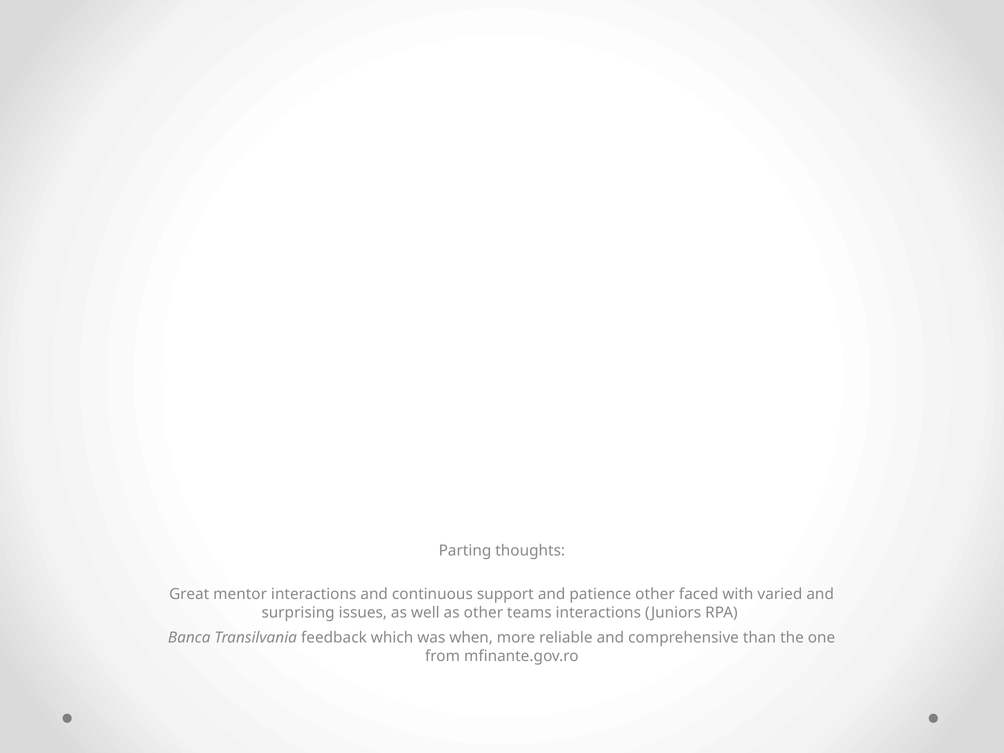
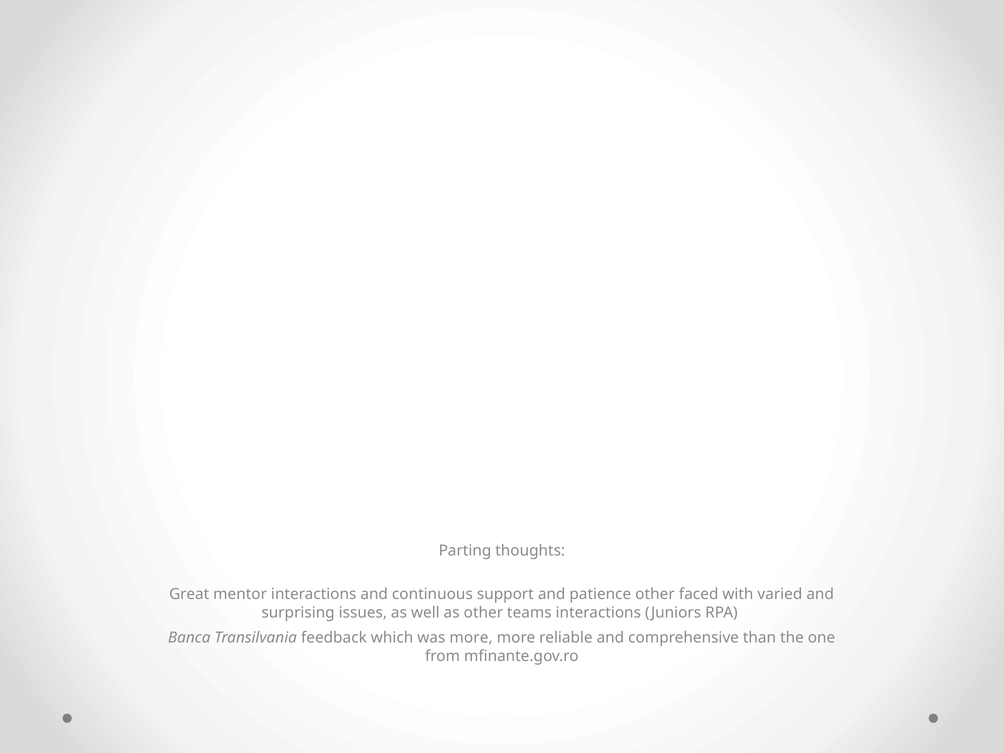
was when: when -> more (471, 638)
